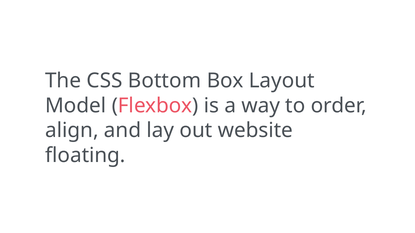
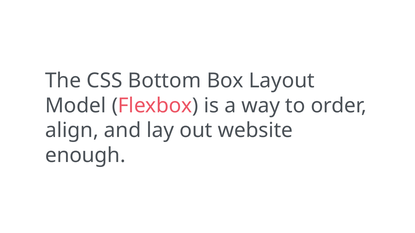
floating: floating -> enough (85, 156)
